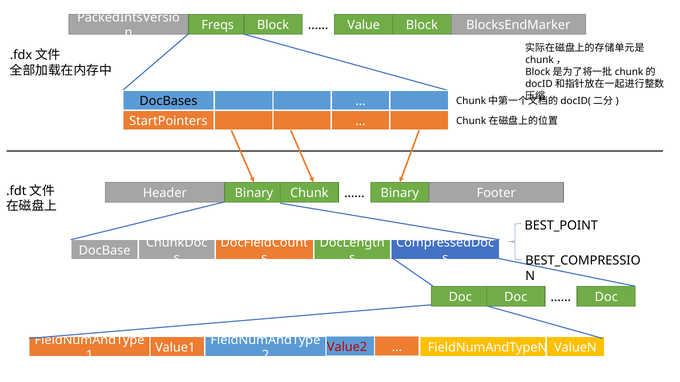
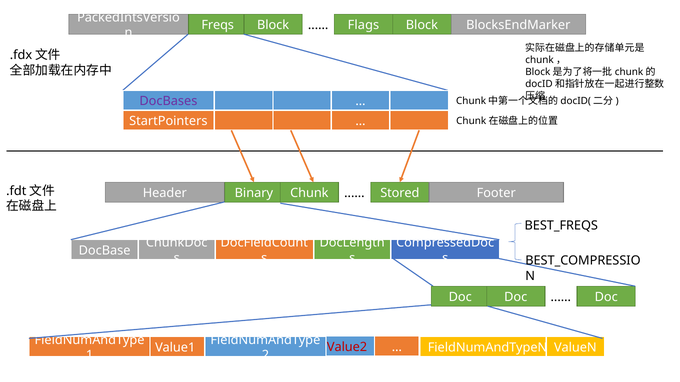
Value: Value -> Flags (363, 25)
DocBases colour: black -> purple (168, 101)
Binary: Binary -> Stored (400, 193)
BEST_POINT: BEST_POINT -> BEST_FREQS (561, 226)
